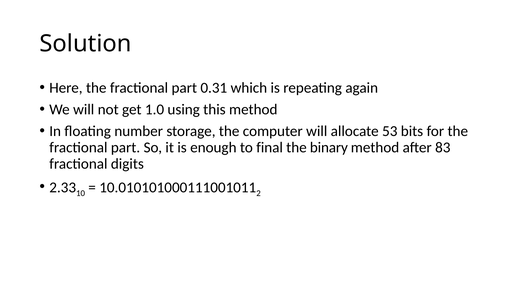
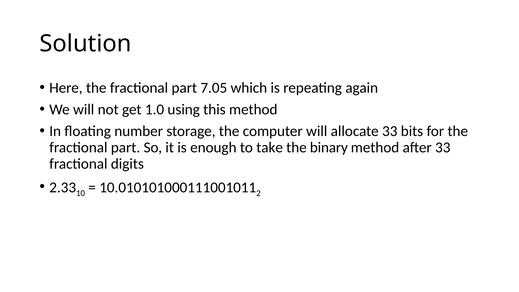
0.31: 0.31 -> 7.05 (214, 88)
allocate 53: 53 -> 33 (390, 131)
final: final -> take (270, 147)
after 83: 83 -> 33 (443, 147)
